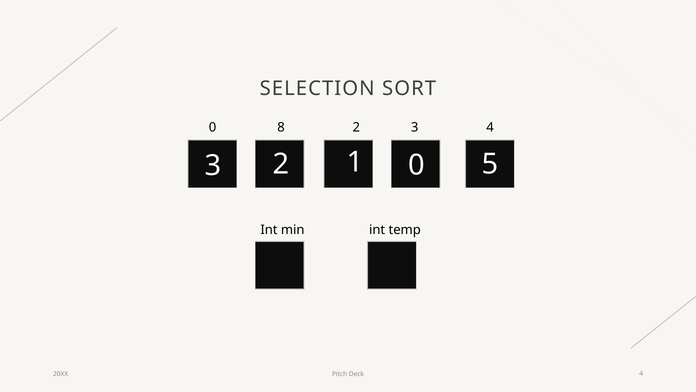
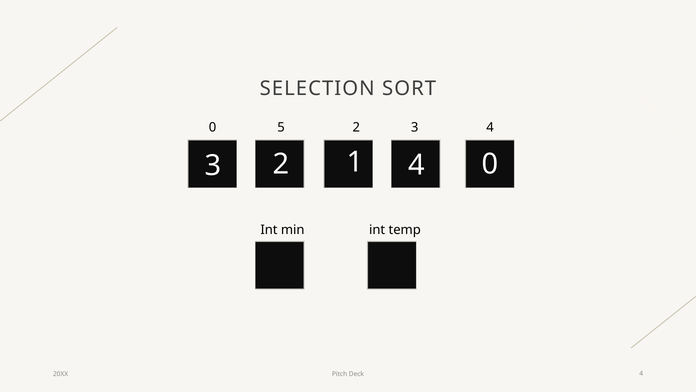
8: 8 -> 5 (281, 127)
1 0: 0 -> 4 (416, 165)
2 5: 5 -> 0 (490, 164)
